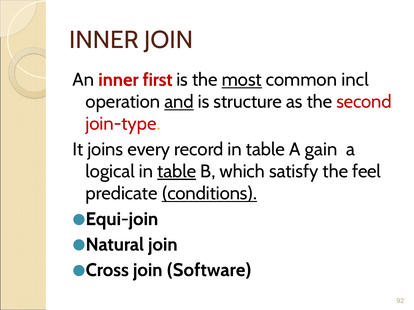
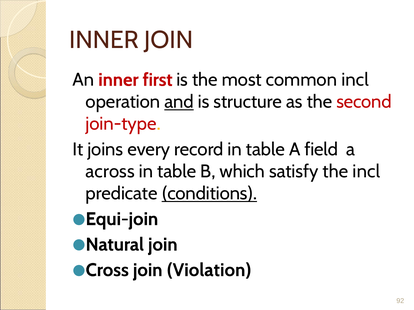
most underline: present -> none (242, 80)
gain: gain -> field (321, 150)
logical: logical -> across (110, 172)
table underline: present -> none (177, 172)
the feel: feel -> incl (366, 172)
Software: Software -> Violation (209, 270)
